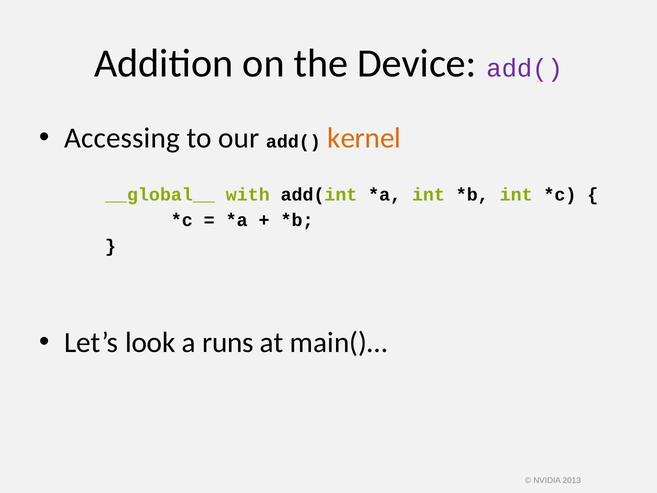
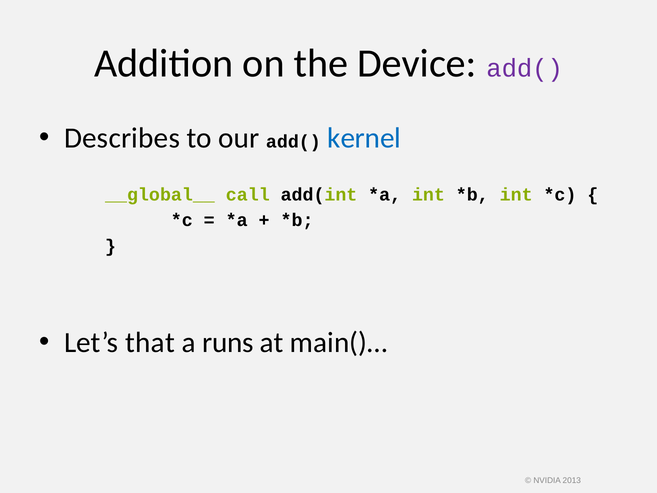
Accessing: Accessing -> Describes (122, 138)
kernel colour: orange -> blue (364, 138)
with: with -> call (248, 195)
look: look -> that (150, 342)
